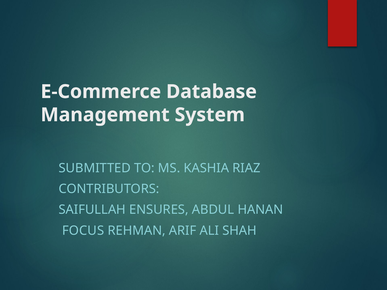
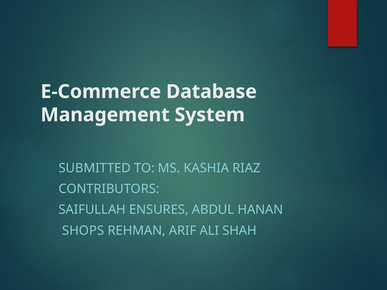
FOCUS: FOCUS -> SHOPS (83, 231)
